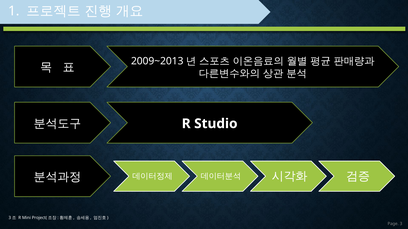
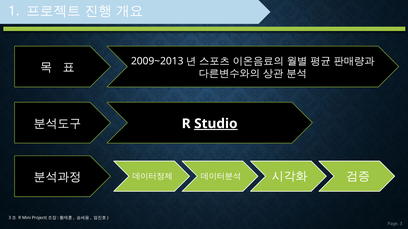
Studio underline: none -> present (216, 124)
